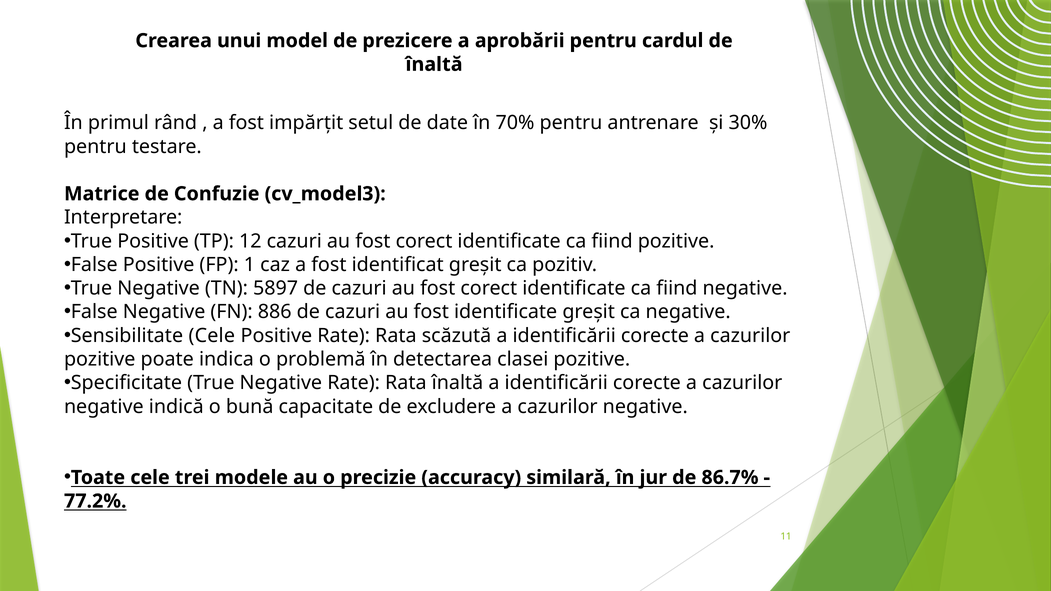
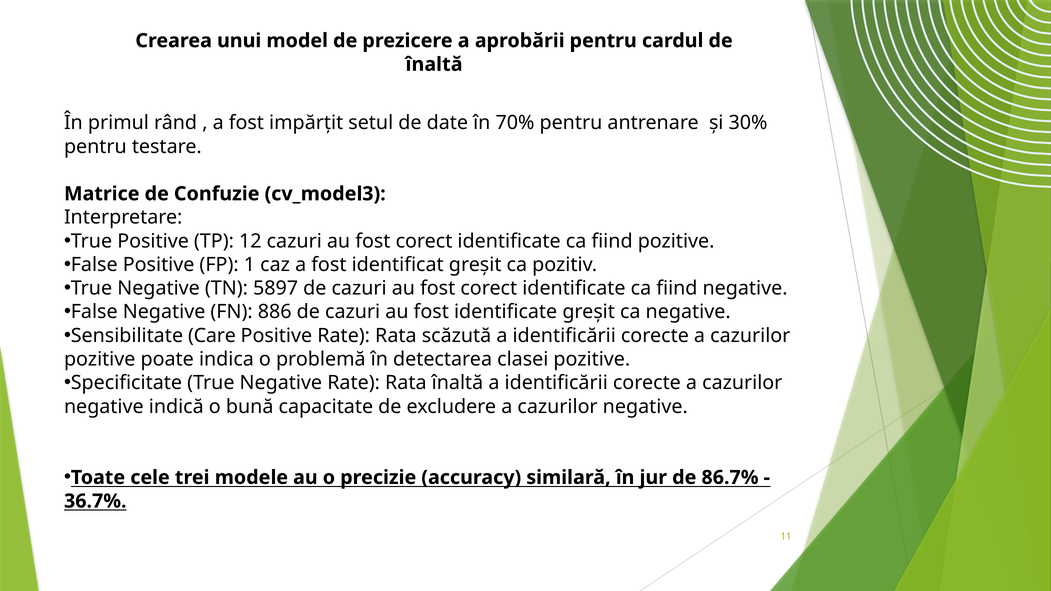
Sensibilitate Cele: Cele -> Care (212, 336)
77.2%: 77.2% -> 36.7% (95, 501)
